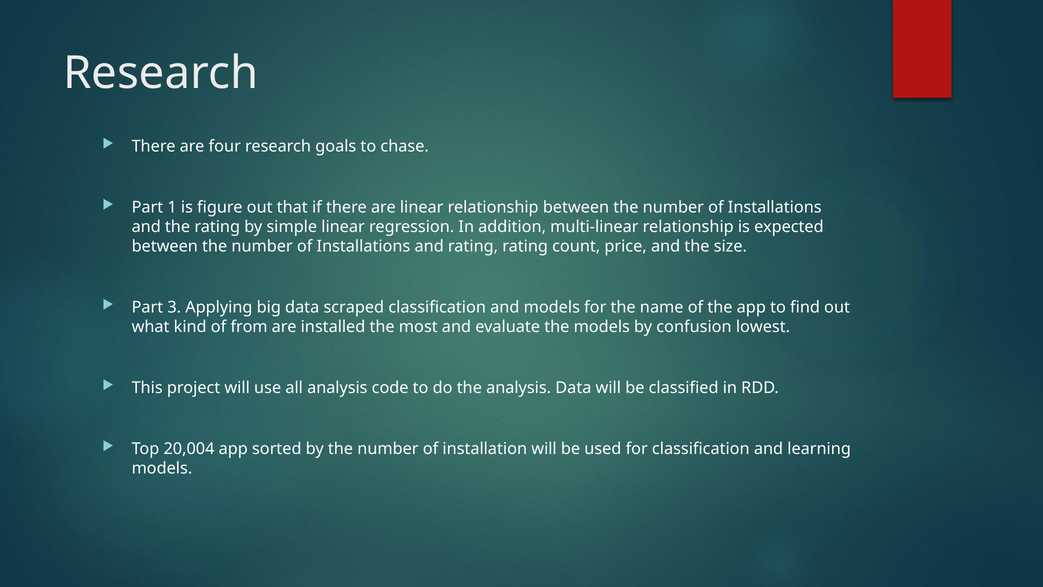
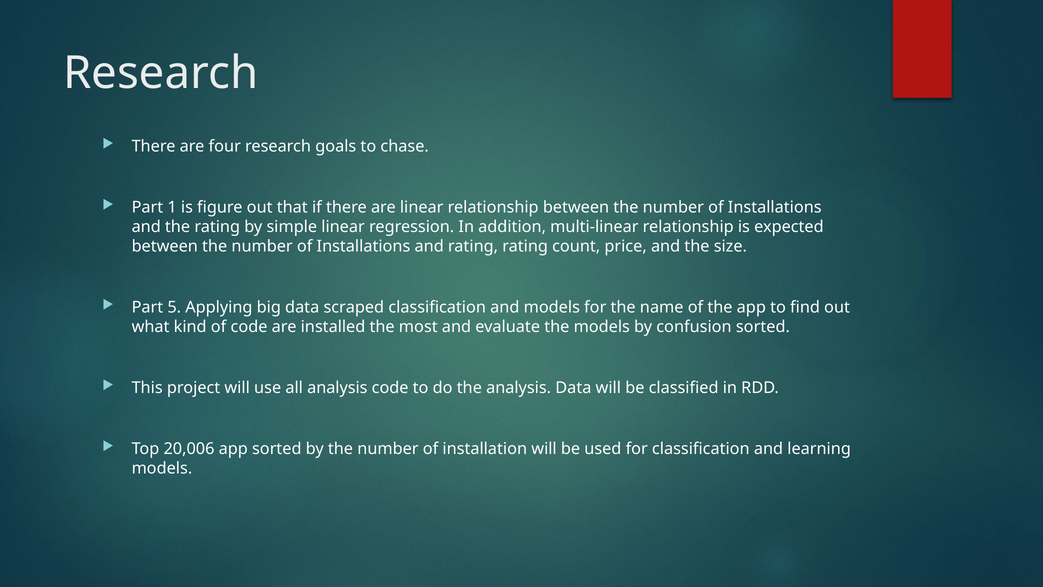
3: 3 -> 5 (174, 307)
of from: from -> code (249, 327)
confusion lowest: lowest -> sorted (763, 327)
20,004: 20,004 -> 20,006 (189, 448)
